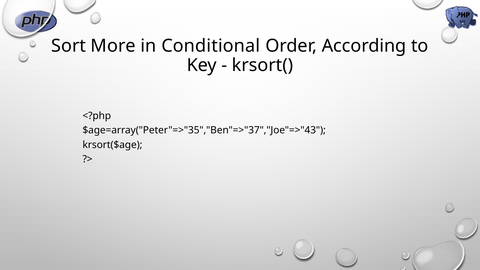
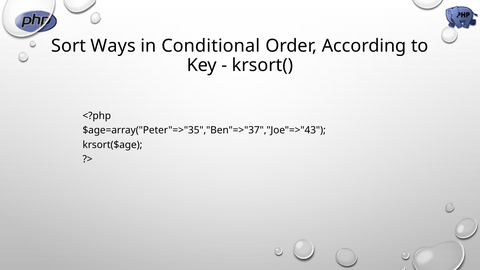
More: More -> Ways (113, 46)
